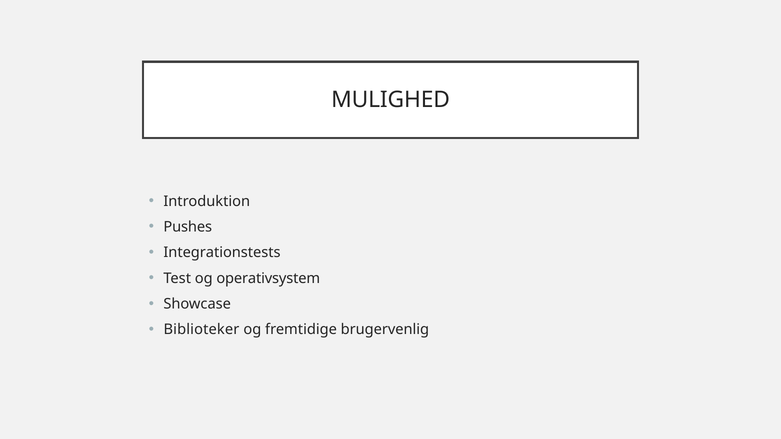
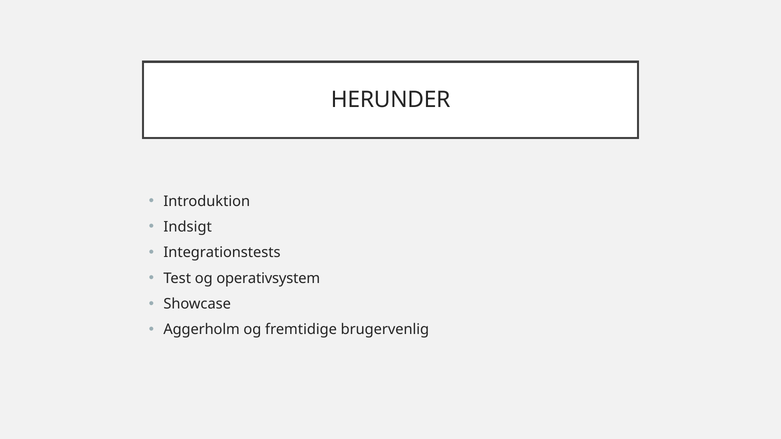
MULIGHED: MULIGHED -> HERUNDER (391, 100)
Pushes: Pushes -> Indsigt (188, 227)
Biblioteker: Biblioteker -> Aggerholm (202, 330)
